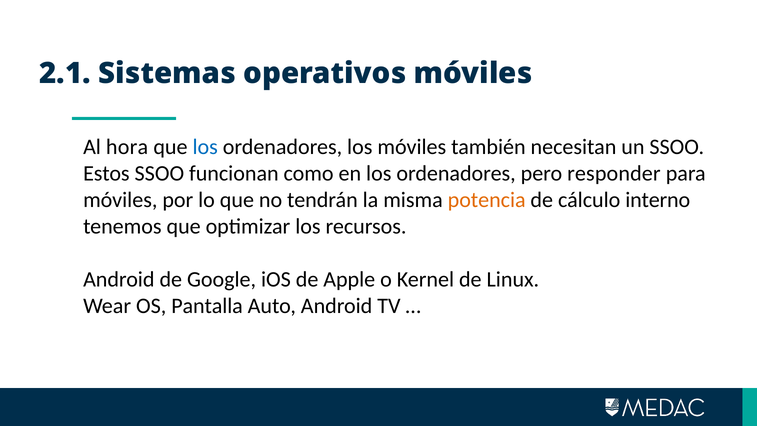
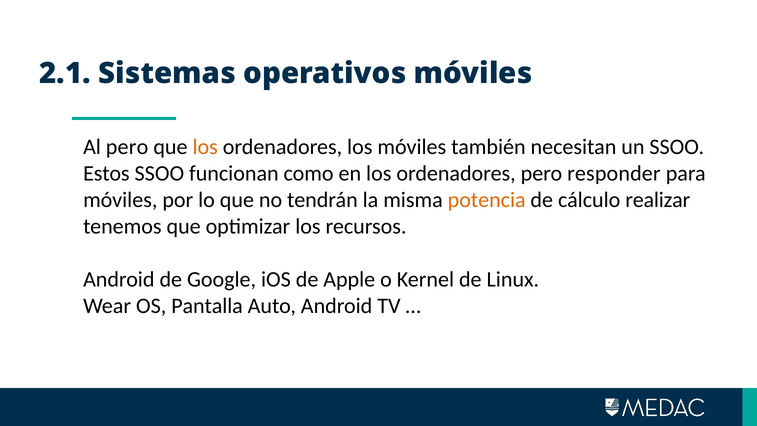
Al hora: hora -> pero (127, 147)
los colour: blue -> orange (205, 147)
interno: interno -> realizar (658, 200)
